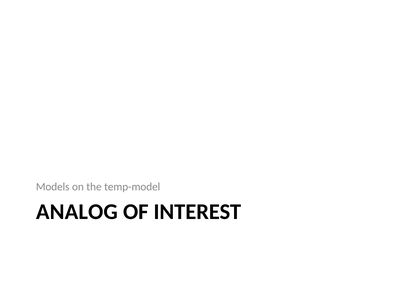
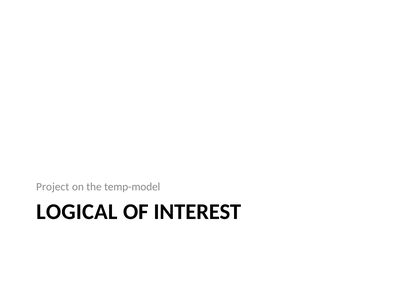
Models: Models -> Project (53, 187)
ANALOG: ANALOG -> LOGICAL (77, 212)
